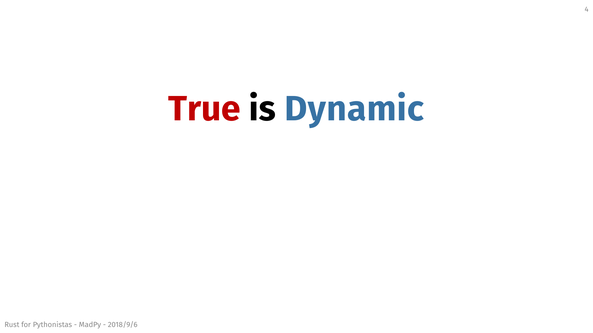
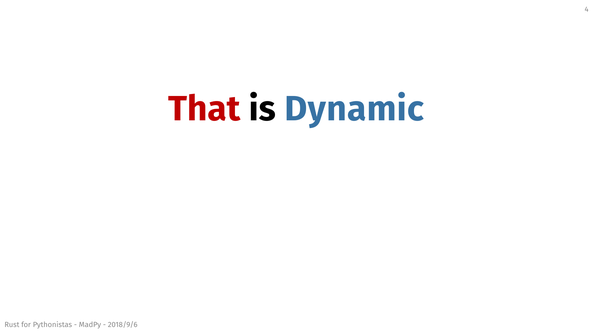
True: True -> That (204, 109)
